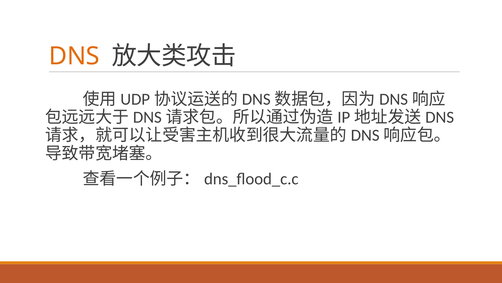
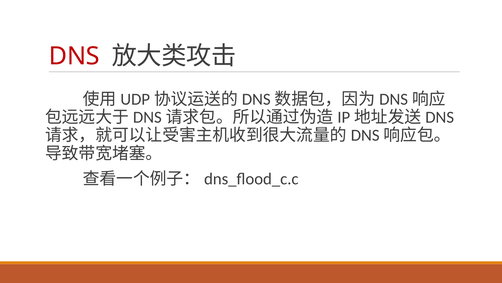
DNS colour: orange -> red (74, 56)
